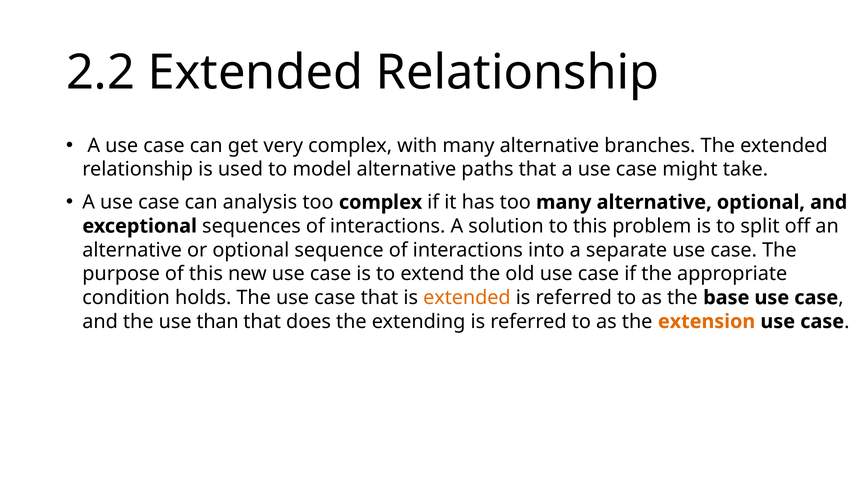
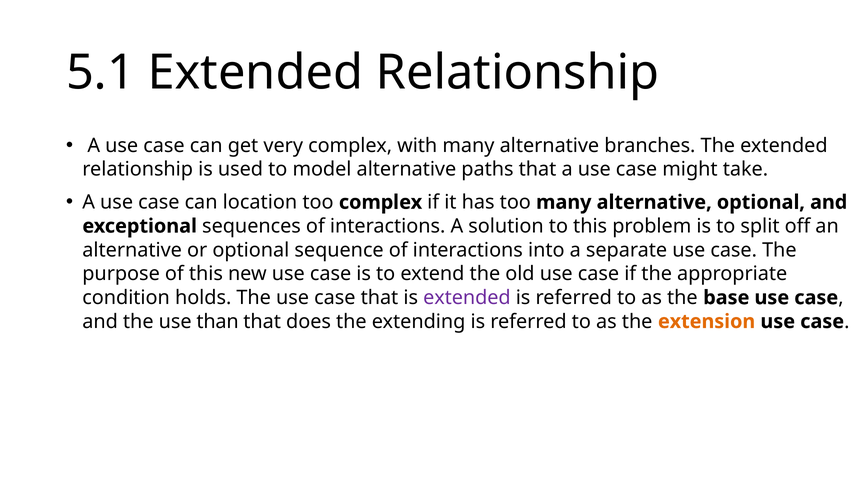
2.2: 2.2 -> 5.1 (101, 73)
analysis: analysis -> location (260, 202)
extended colour: orange -> purple (467, 297)
